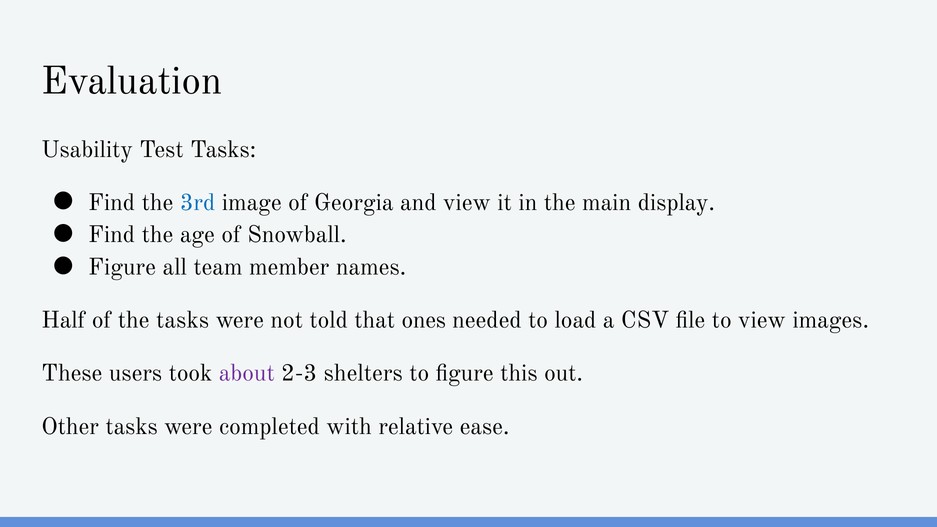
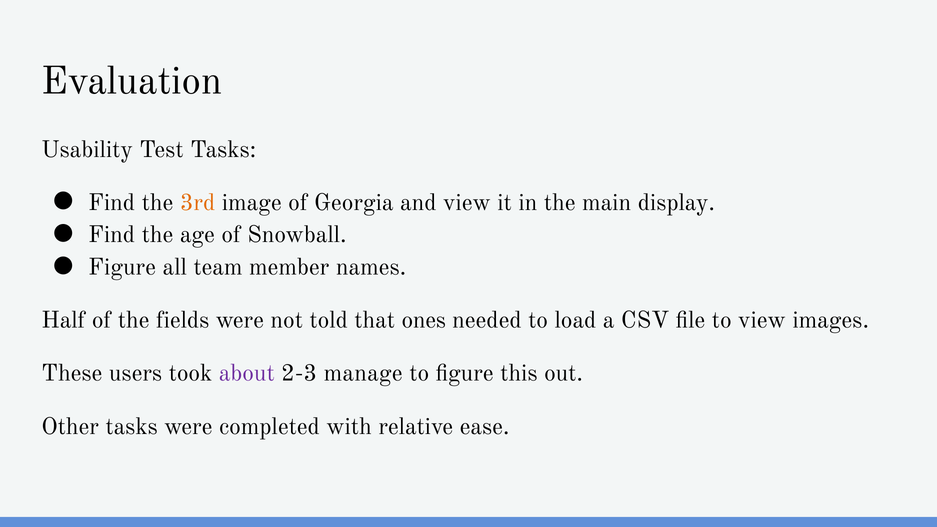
3rd colour: blue -> orange (198, 202)
the tasks: tasks -> fields (183, 320)
shelters: shelters -> manage (363, 373)
